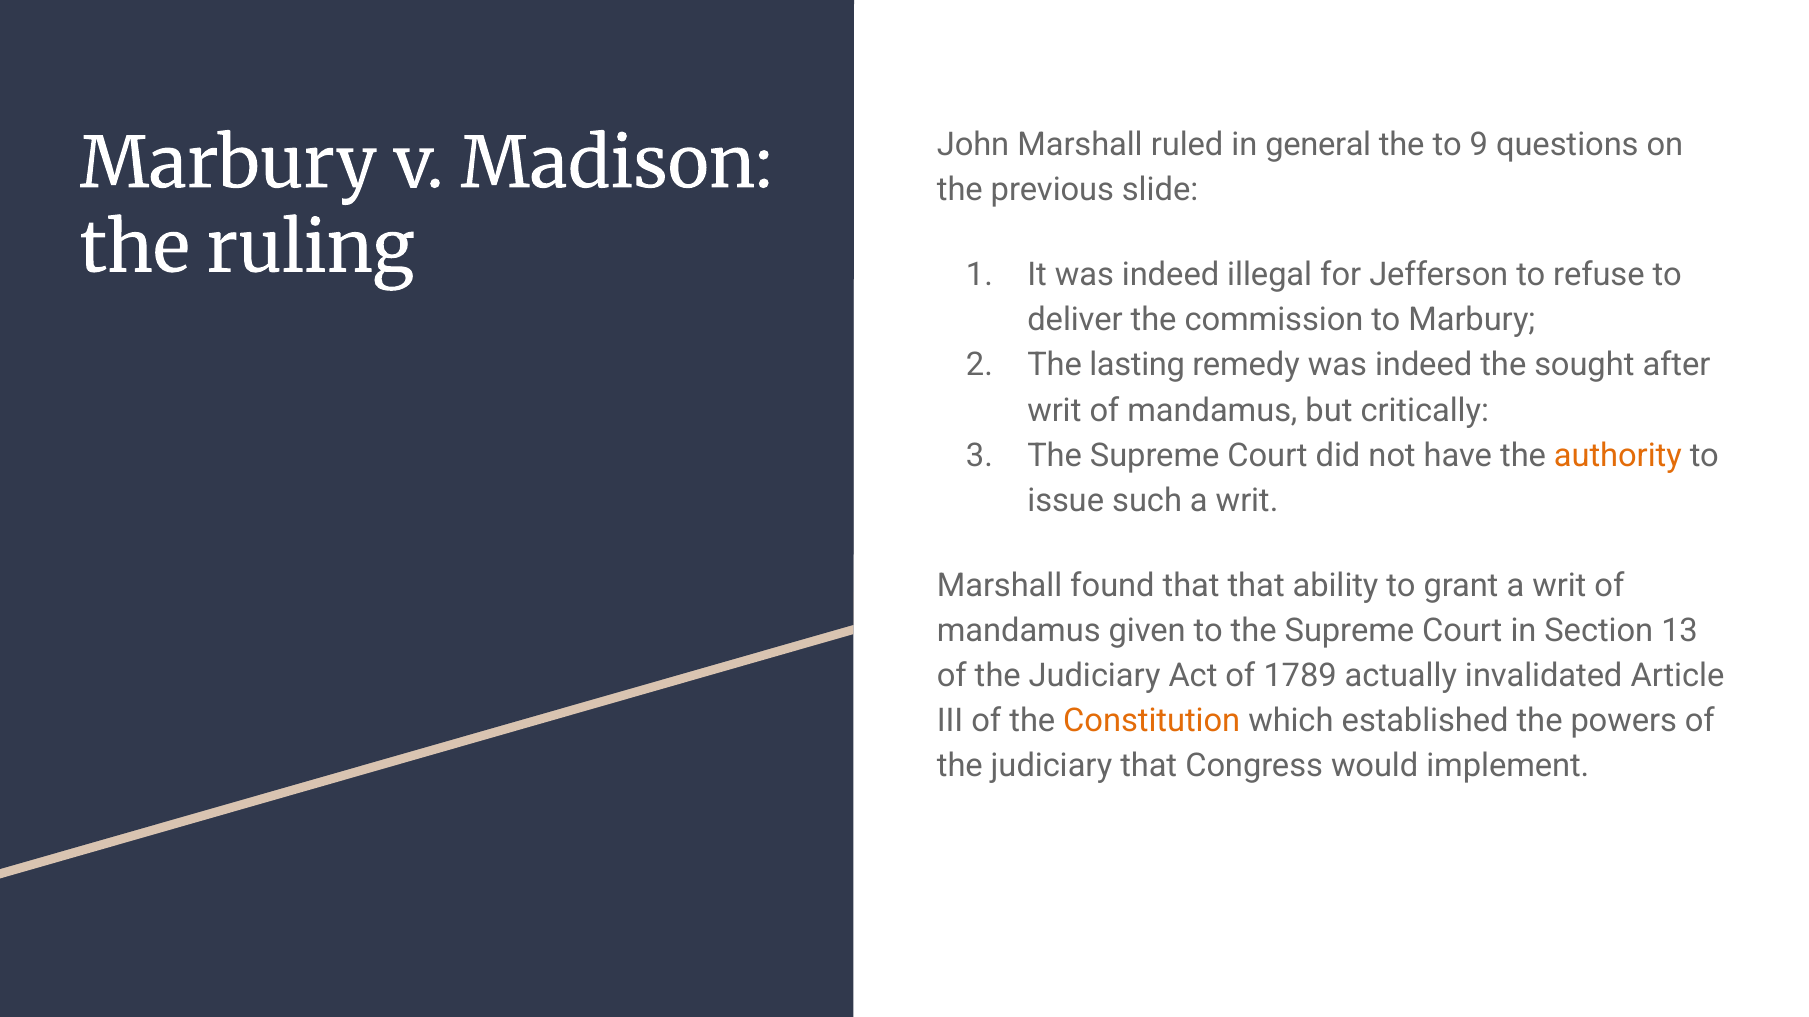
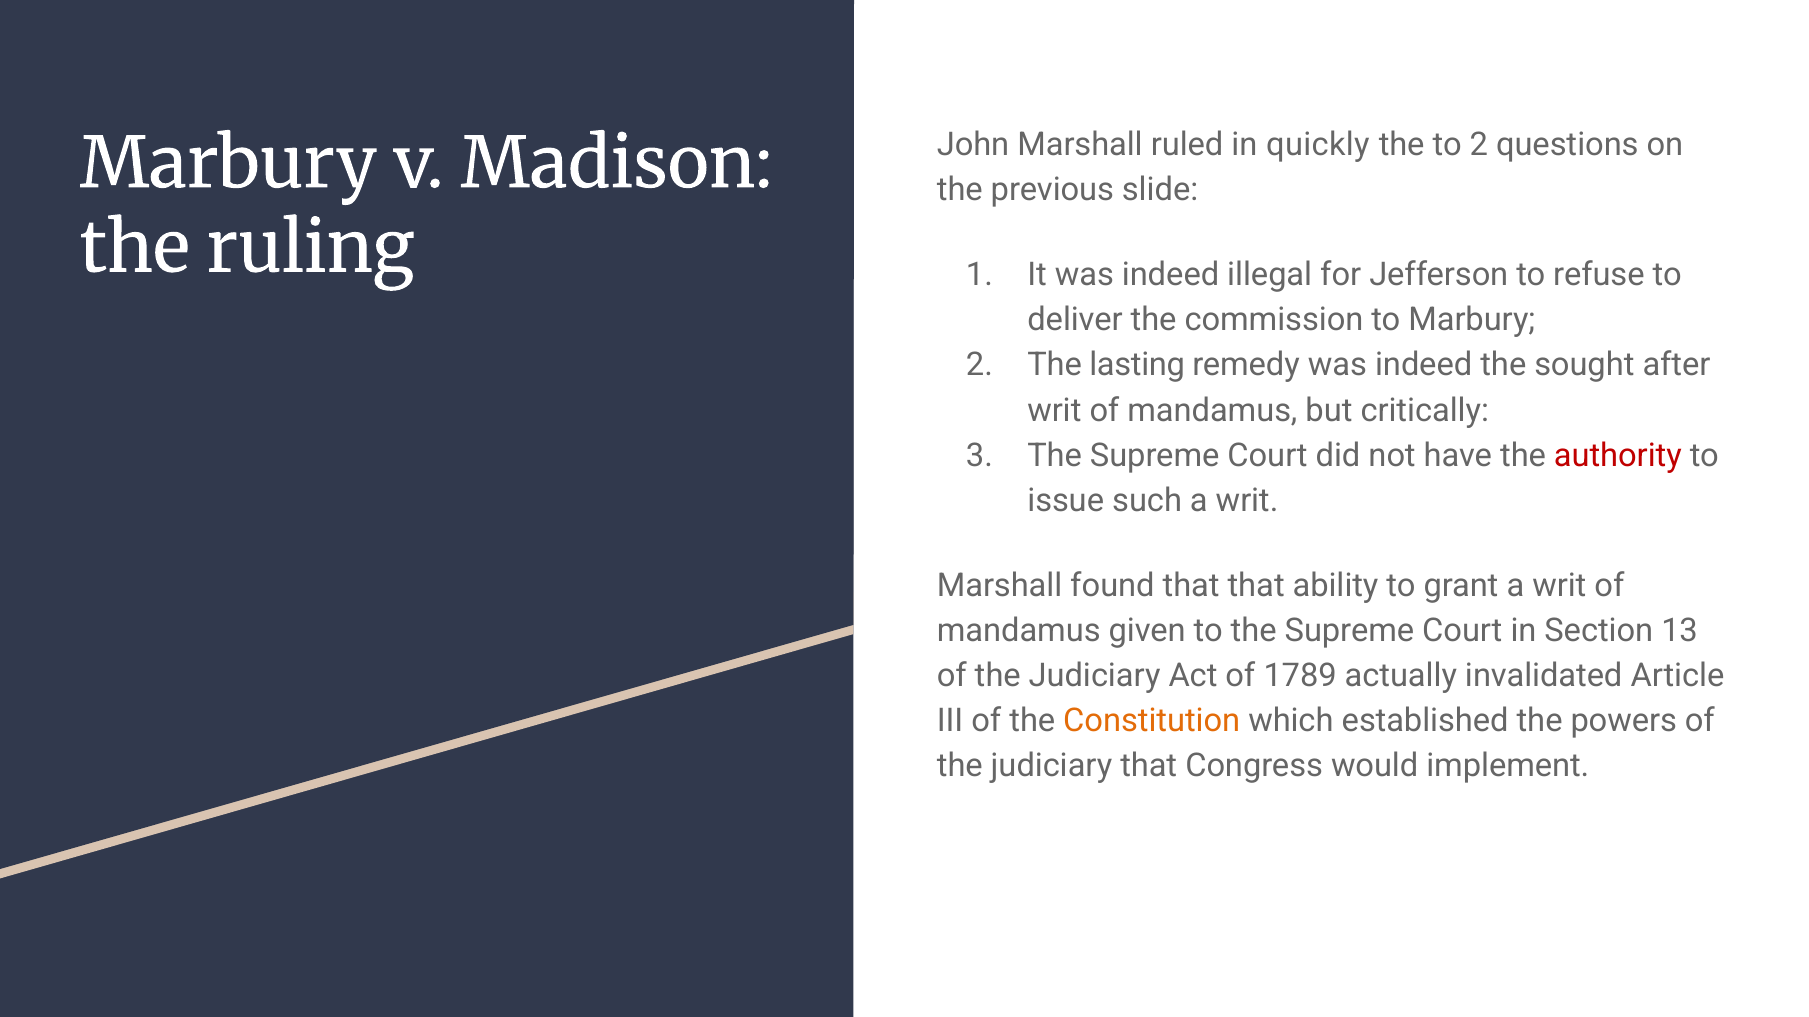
general: general -> quickly (1318, 145)
to 9: 9 -> 2 (1479, 145)
authority colour: orange -> red (1618, 456)
